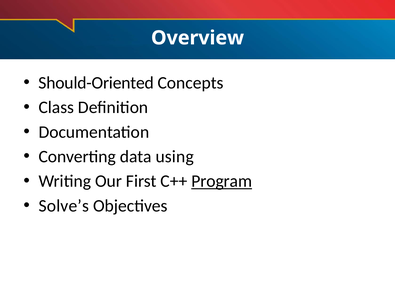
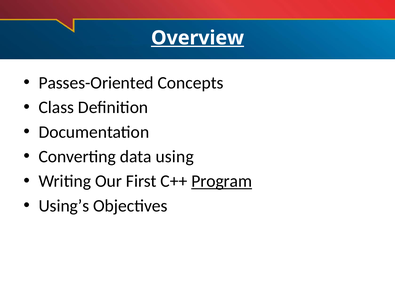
Overview underline: none -> present (198, 38)
Should-Oriented: Should-Oriented -> Passes-Oriented (96, 83)
Solve’s: Solve’s -> Using’s (64, 206)
